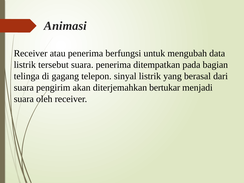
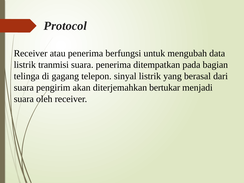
Animasi: Animasi -> Protocol (65, 26)
tersebut: tersebut -> tranmisi (53, 65)
